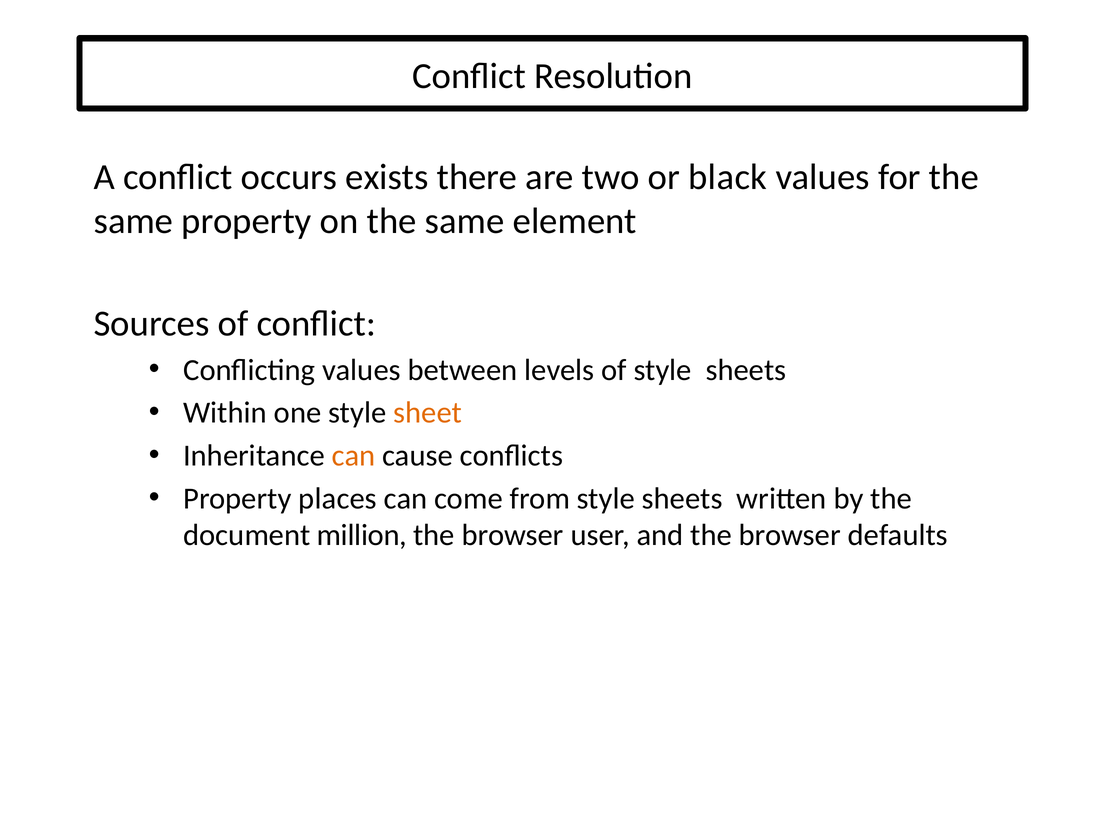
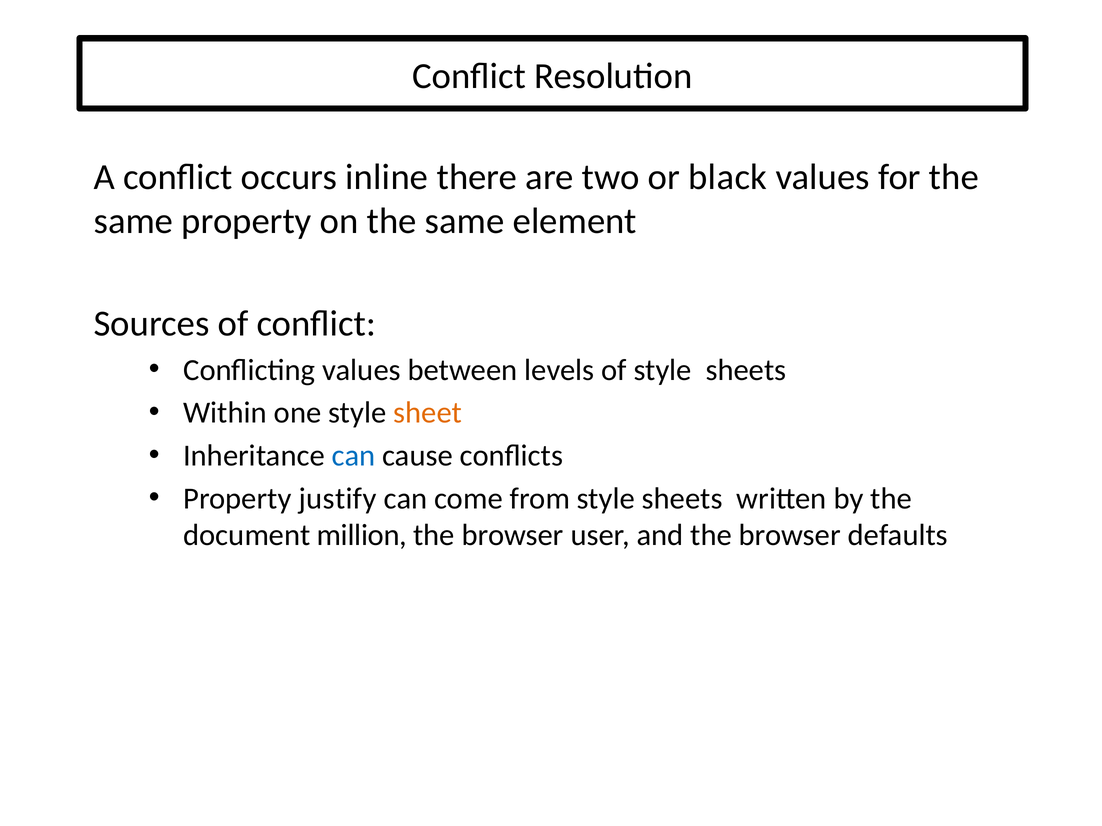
exists: exists -> inline (387, 177)
can colour: orange -> blue (354, 456)
places: places -> justify (338, 499)
